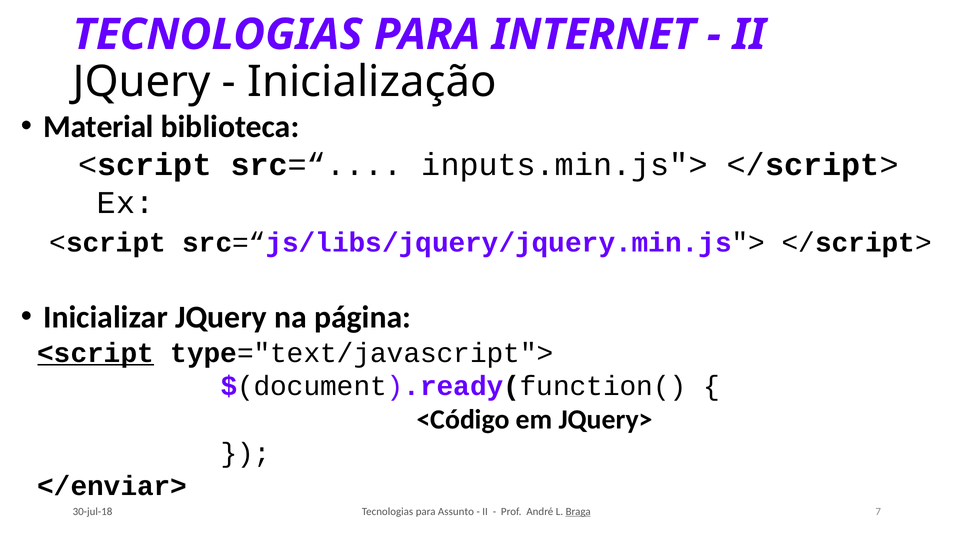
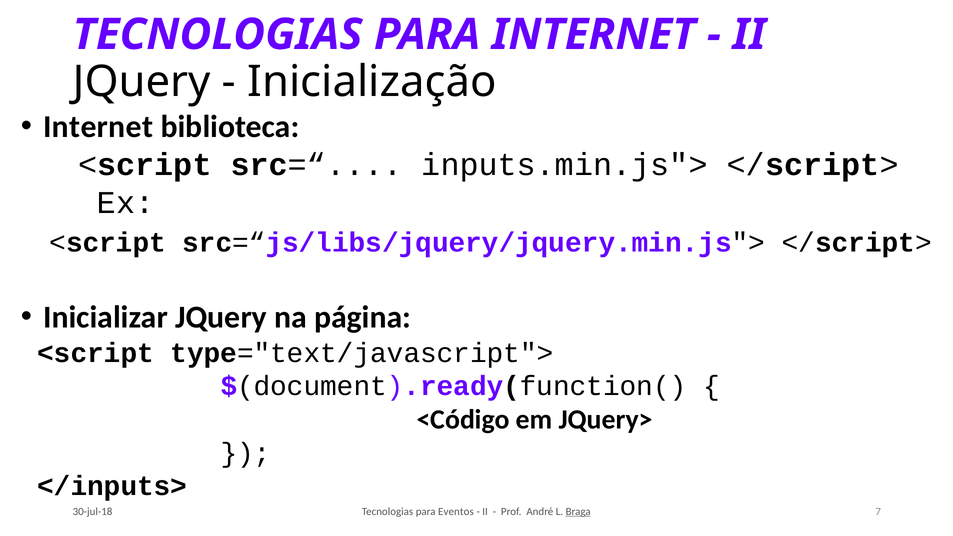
Material: Material -> Internet (98, 127)
<script underline: present -> none (96, 353)
</enviar>: </enviar> -> </inputs> (112, 486)
Assunto: Assunto -> Eventos (456, 512)
